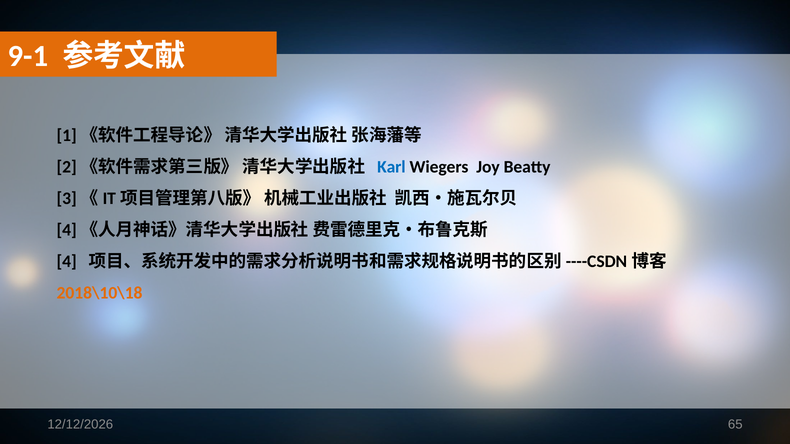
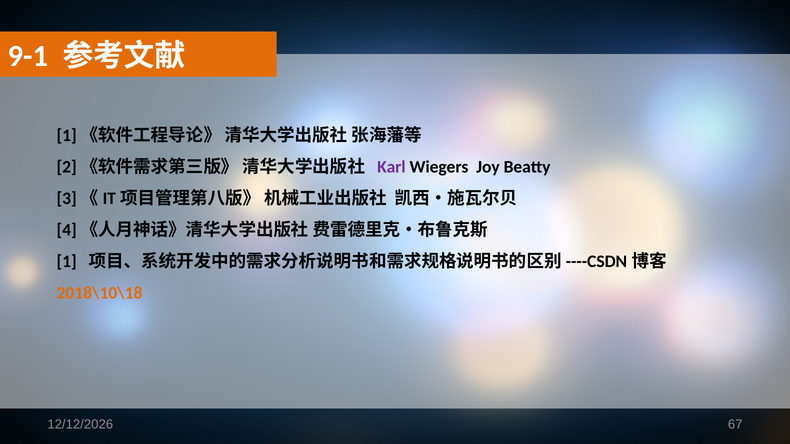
Karl colour: blue -> purple (391, 167)
4: 4 -> 1 (67, 262)
65: 65 -> 67 (735, 425)
